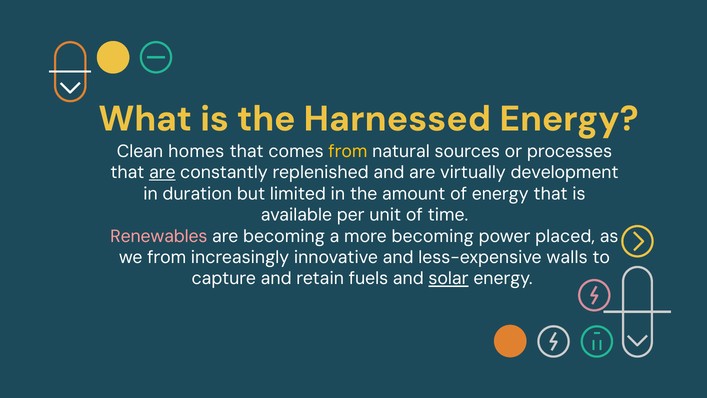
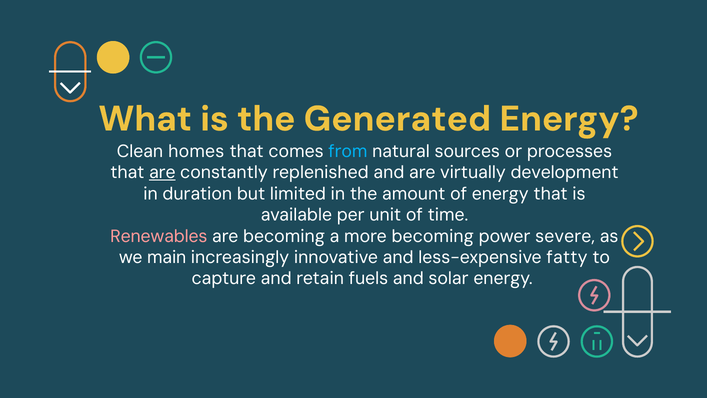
Harnessed: Harnessed -> Generated (397, 119)
from colour: yellow -> light blue (348, 151)
placed: placed -> severe (565, 236)
we from: from -> main (167, 257)
walls: walls -> fatty (567, 257)
solar underline: present -> none (449, 278)
